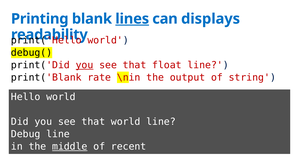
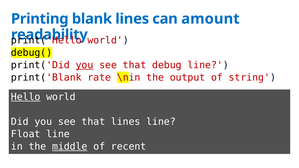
lines underline: present -> none (132, 19)
displays: displays -> amount (210, 19)
float: float -> debug (167, 65)
Hello underline: none -> present (26, 97)
that world: world -> lines (126, 122)
Debug: Debug -> Float (26, 134)
